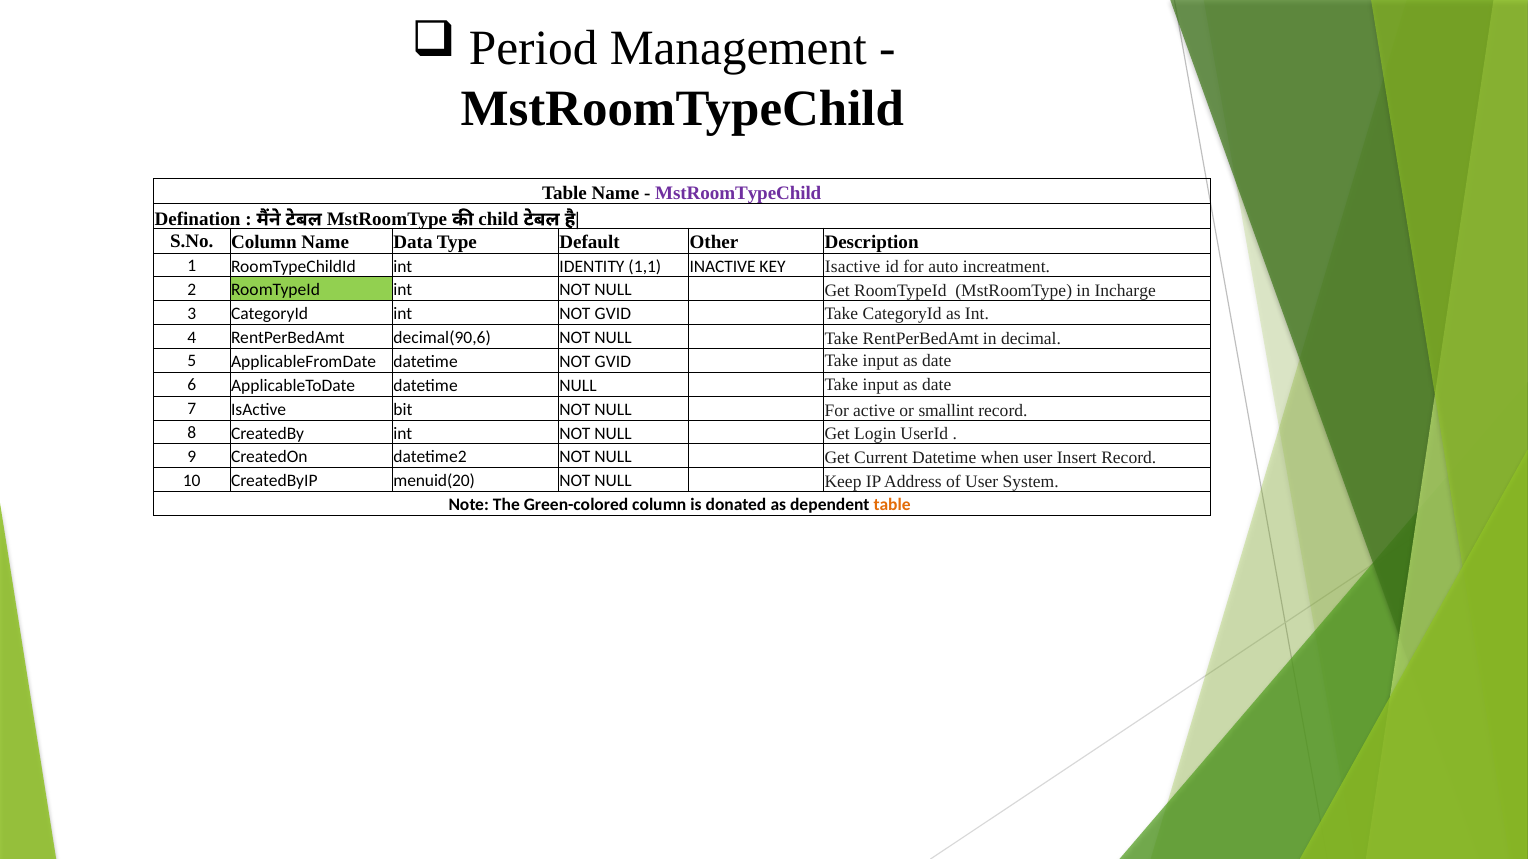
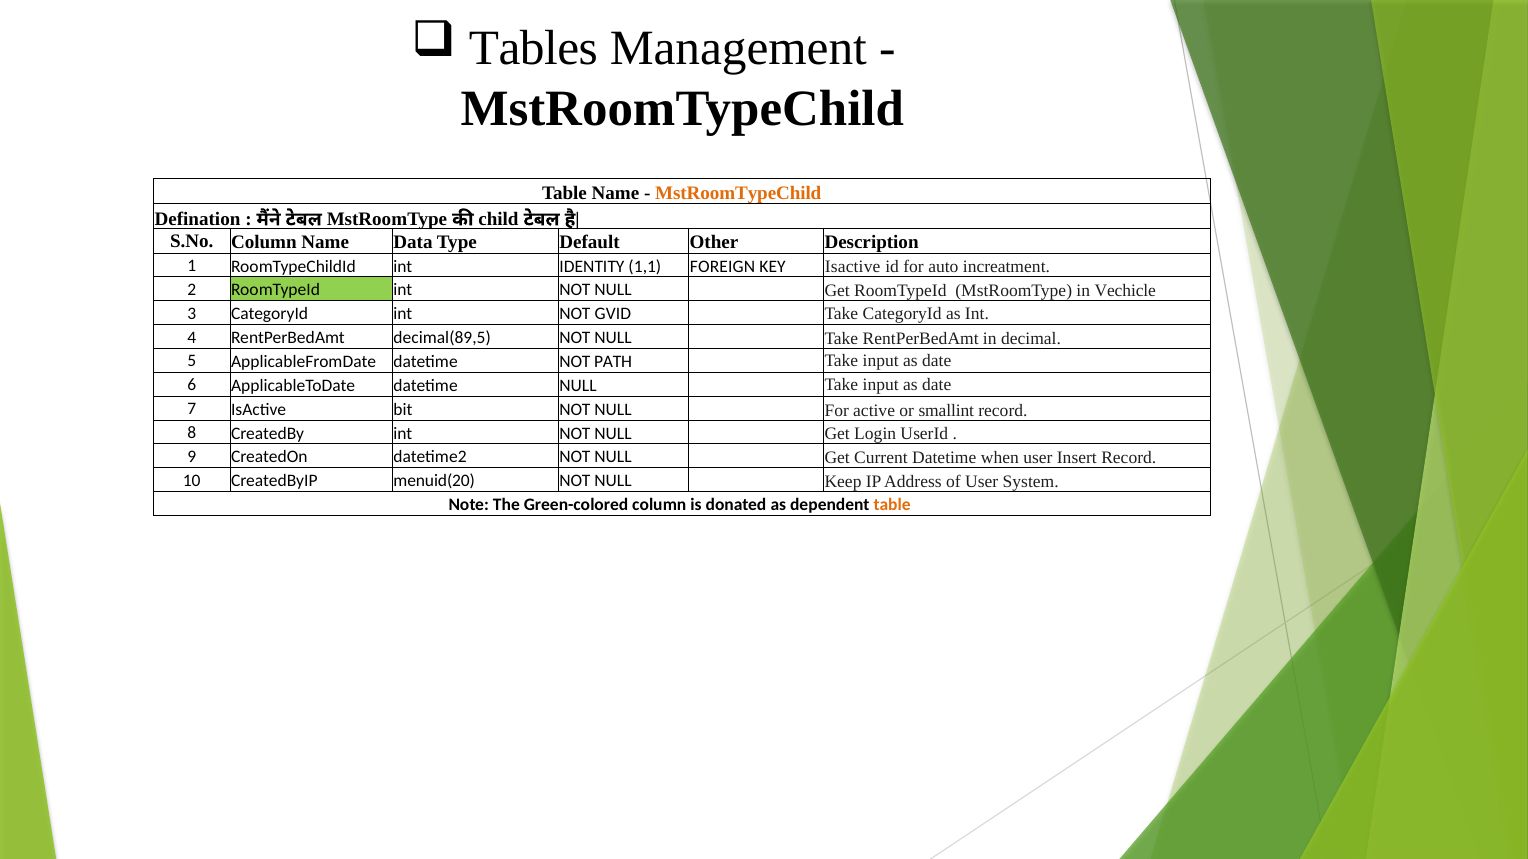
Period: Period -> Tables (533, 48)
MstRoomTypeChild colour: purple -> orange (738, 193)
INACTIVE: INACTIVE -> FOREIGN (723, 266)
Incharge: Incharge -> Vechicle (1125, 291)
decimal(90,6: decimal(90,6 -> decimal(89,5 (442, 338)
datetime NOT GVID: GVID -> PATH (613, 362)
